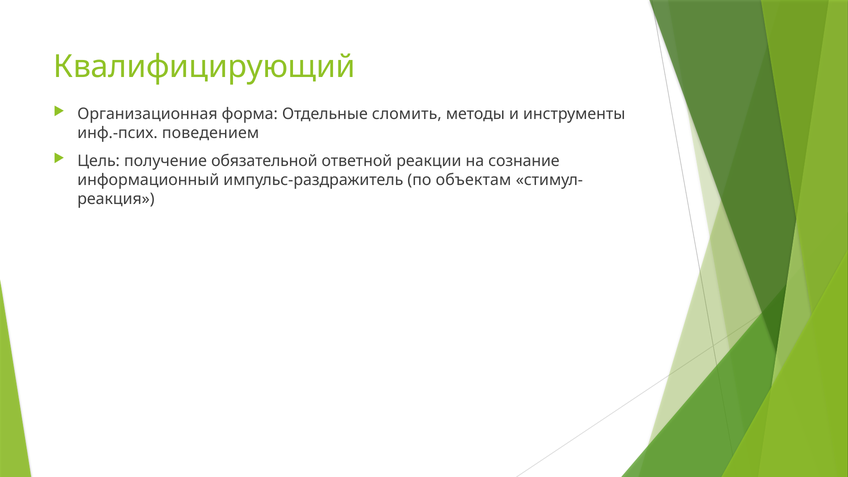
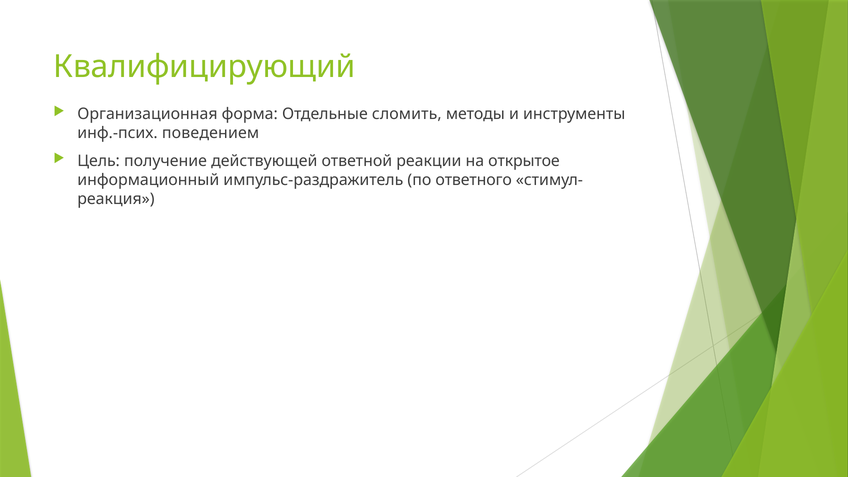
обязательной: обязательной -> действующей (264, 161)
сознание: сознание -> открытое (524, 161)
объектам: объектам -> ответного (474, 180)
